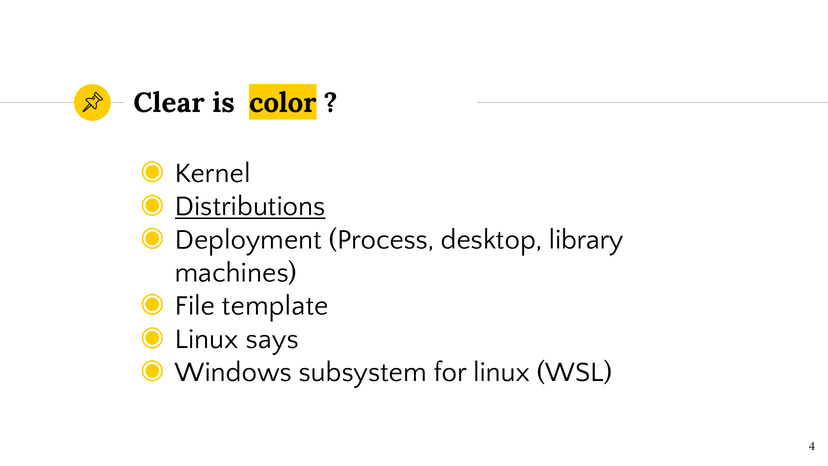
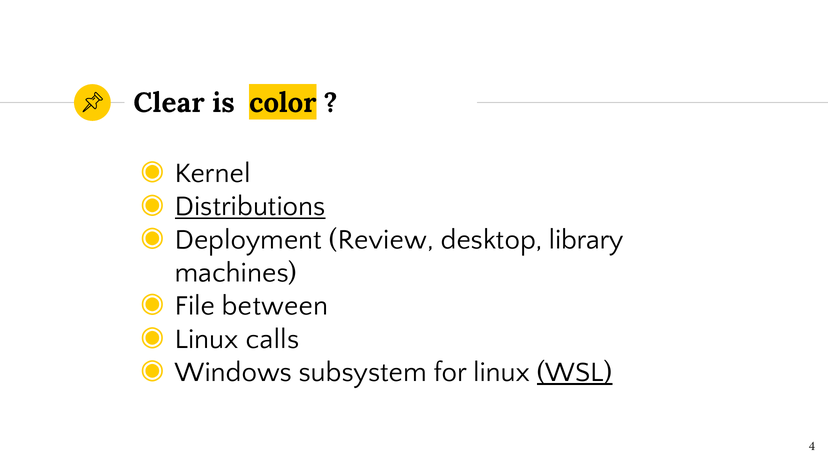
Process: Process -> Review (381, 239)
template: template -> between (275, 306)
says: says -> calls (273, 339)
WSL underline: none -> present (575, 372)
